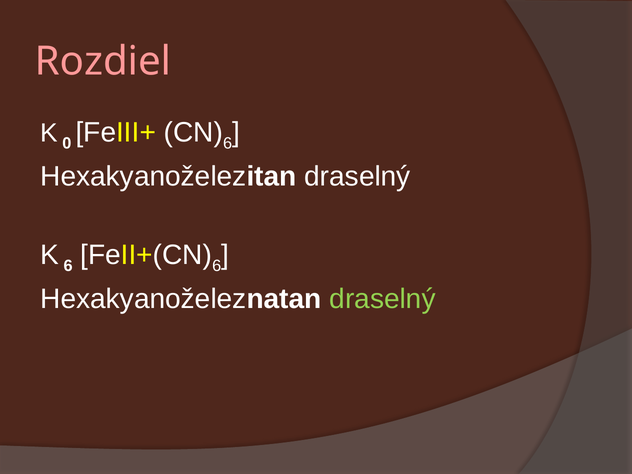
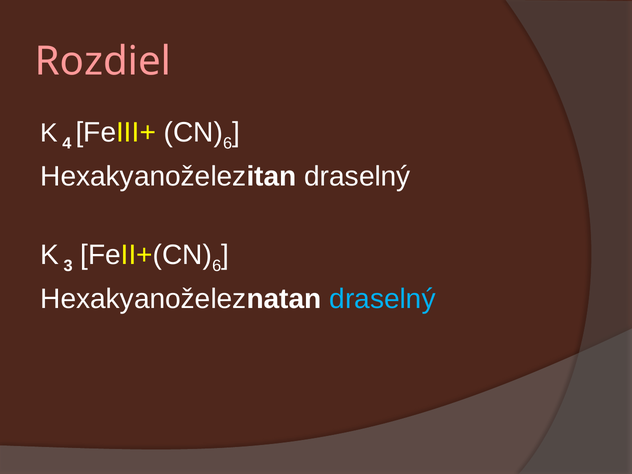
0: 0 -> 4 (67, 143)
K 6: 6 -> 3 (68, 266)
draselný colour: light green -> light blue (383, 299)
